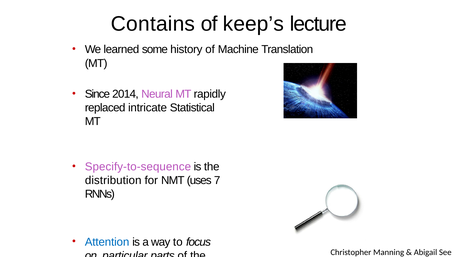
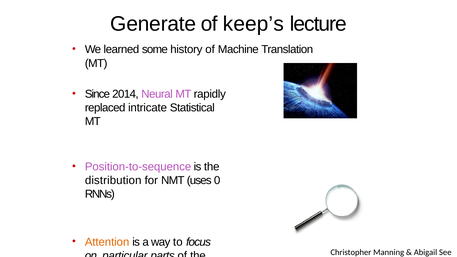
Contains: Contains -> Generate (153, 24)
Specify-to-sequence: Specify-to-sequence -> Position-to-sequence (138, 167)
7: 7 -> 0 (217, 180)
Attention colour: blue -> orange (107, 242)
